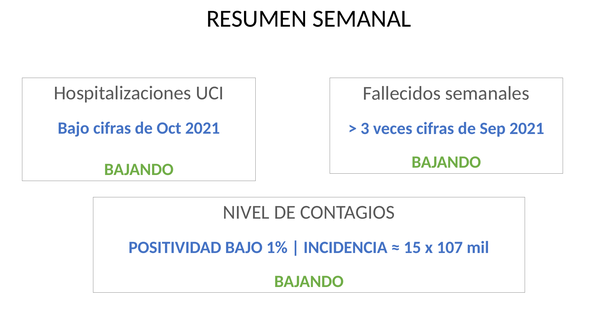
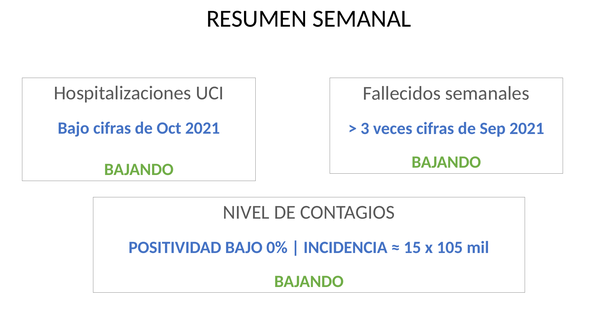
1%: 1% -> 0% (277, 248)
107: 107 -> 105 (450, 248)
